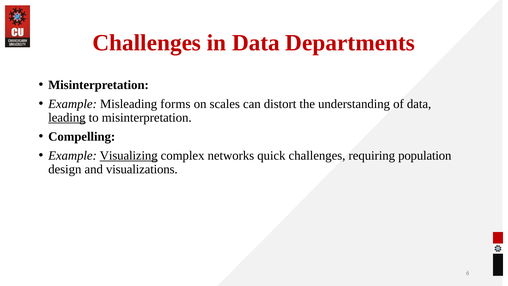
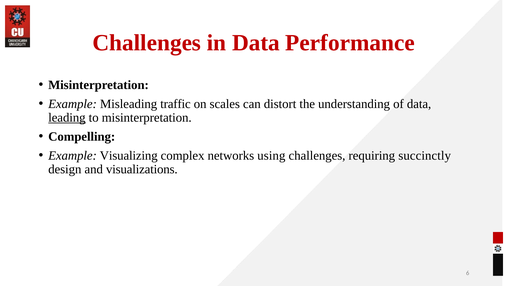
Departments: Departments -> Performance (350, 43)
forms: forms -> traffic (176, 104)
Visualizing underline: present -> none (129, 155)
quick: quick -> using (271, 155)
population: population -> succinctly (425, 155)
